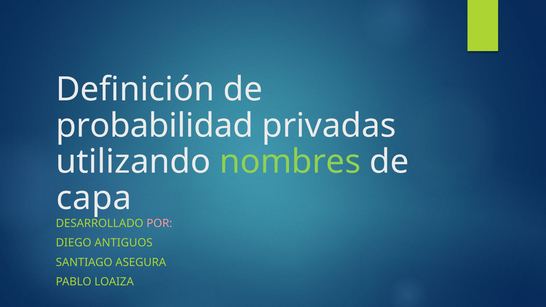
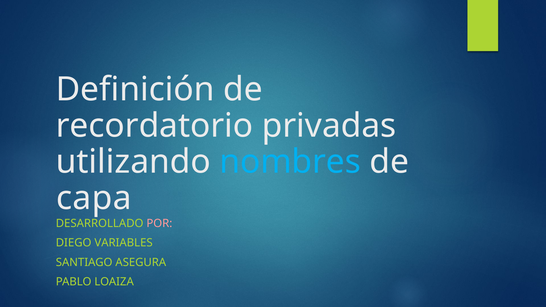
probabilidad: probabilidad -> recordatorio (154, 126)
nombres colour: light green -> light blue (290, 162)
ANTIGUOS: ANTIGUOS -> VARIABLES (124, 243)
